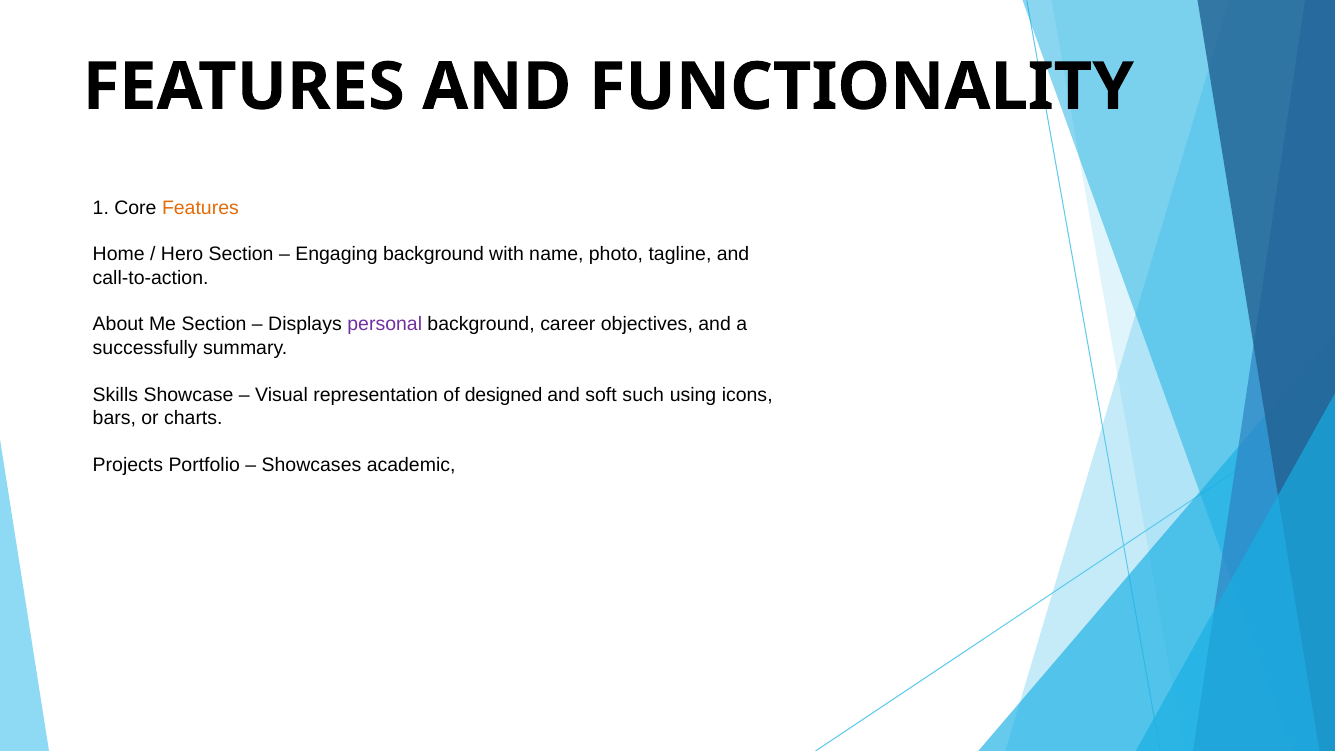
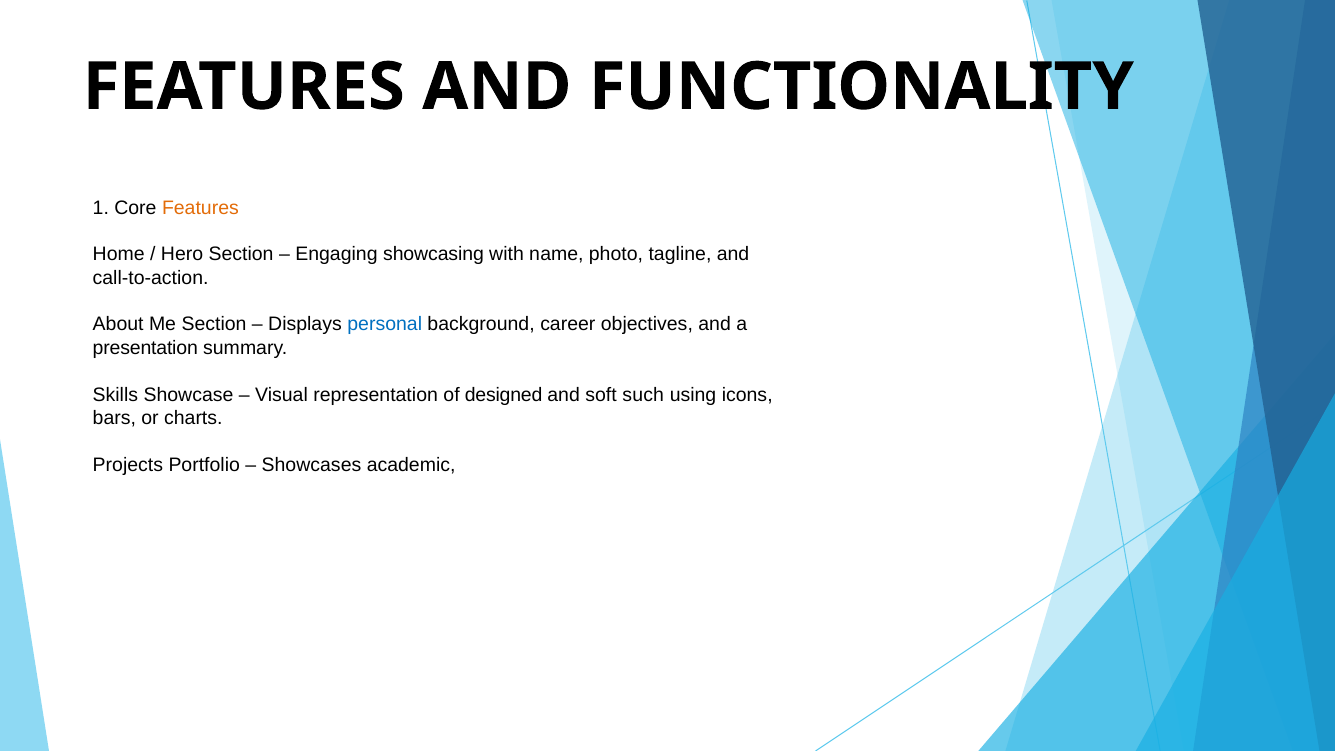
Engaging background: background -> showcasing (433, 254)
personal colour: purple -> blue (385, 325)
successfully: successfully -> presentation (145, 348)
